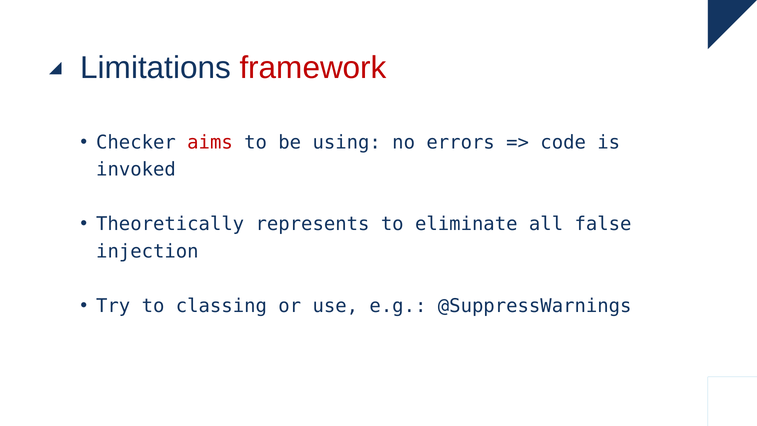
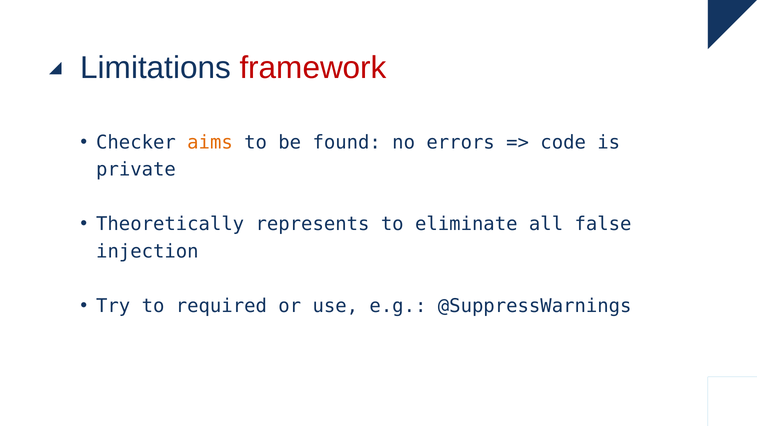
aims colour: red -> orange (210, 142)
using: using -> found (347, 142)
invoked: invoked -> private (136, 170)
classing: classing -> required (221, 306)
